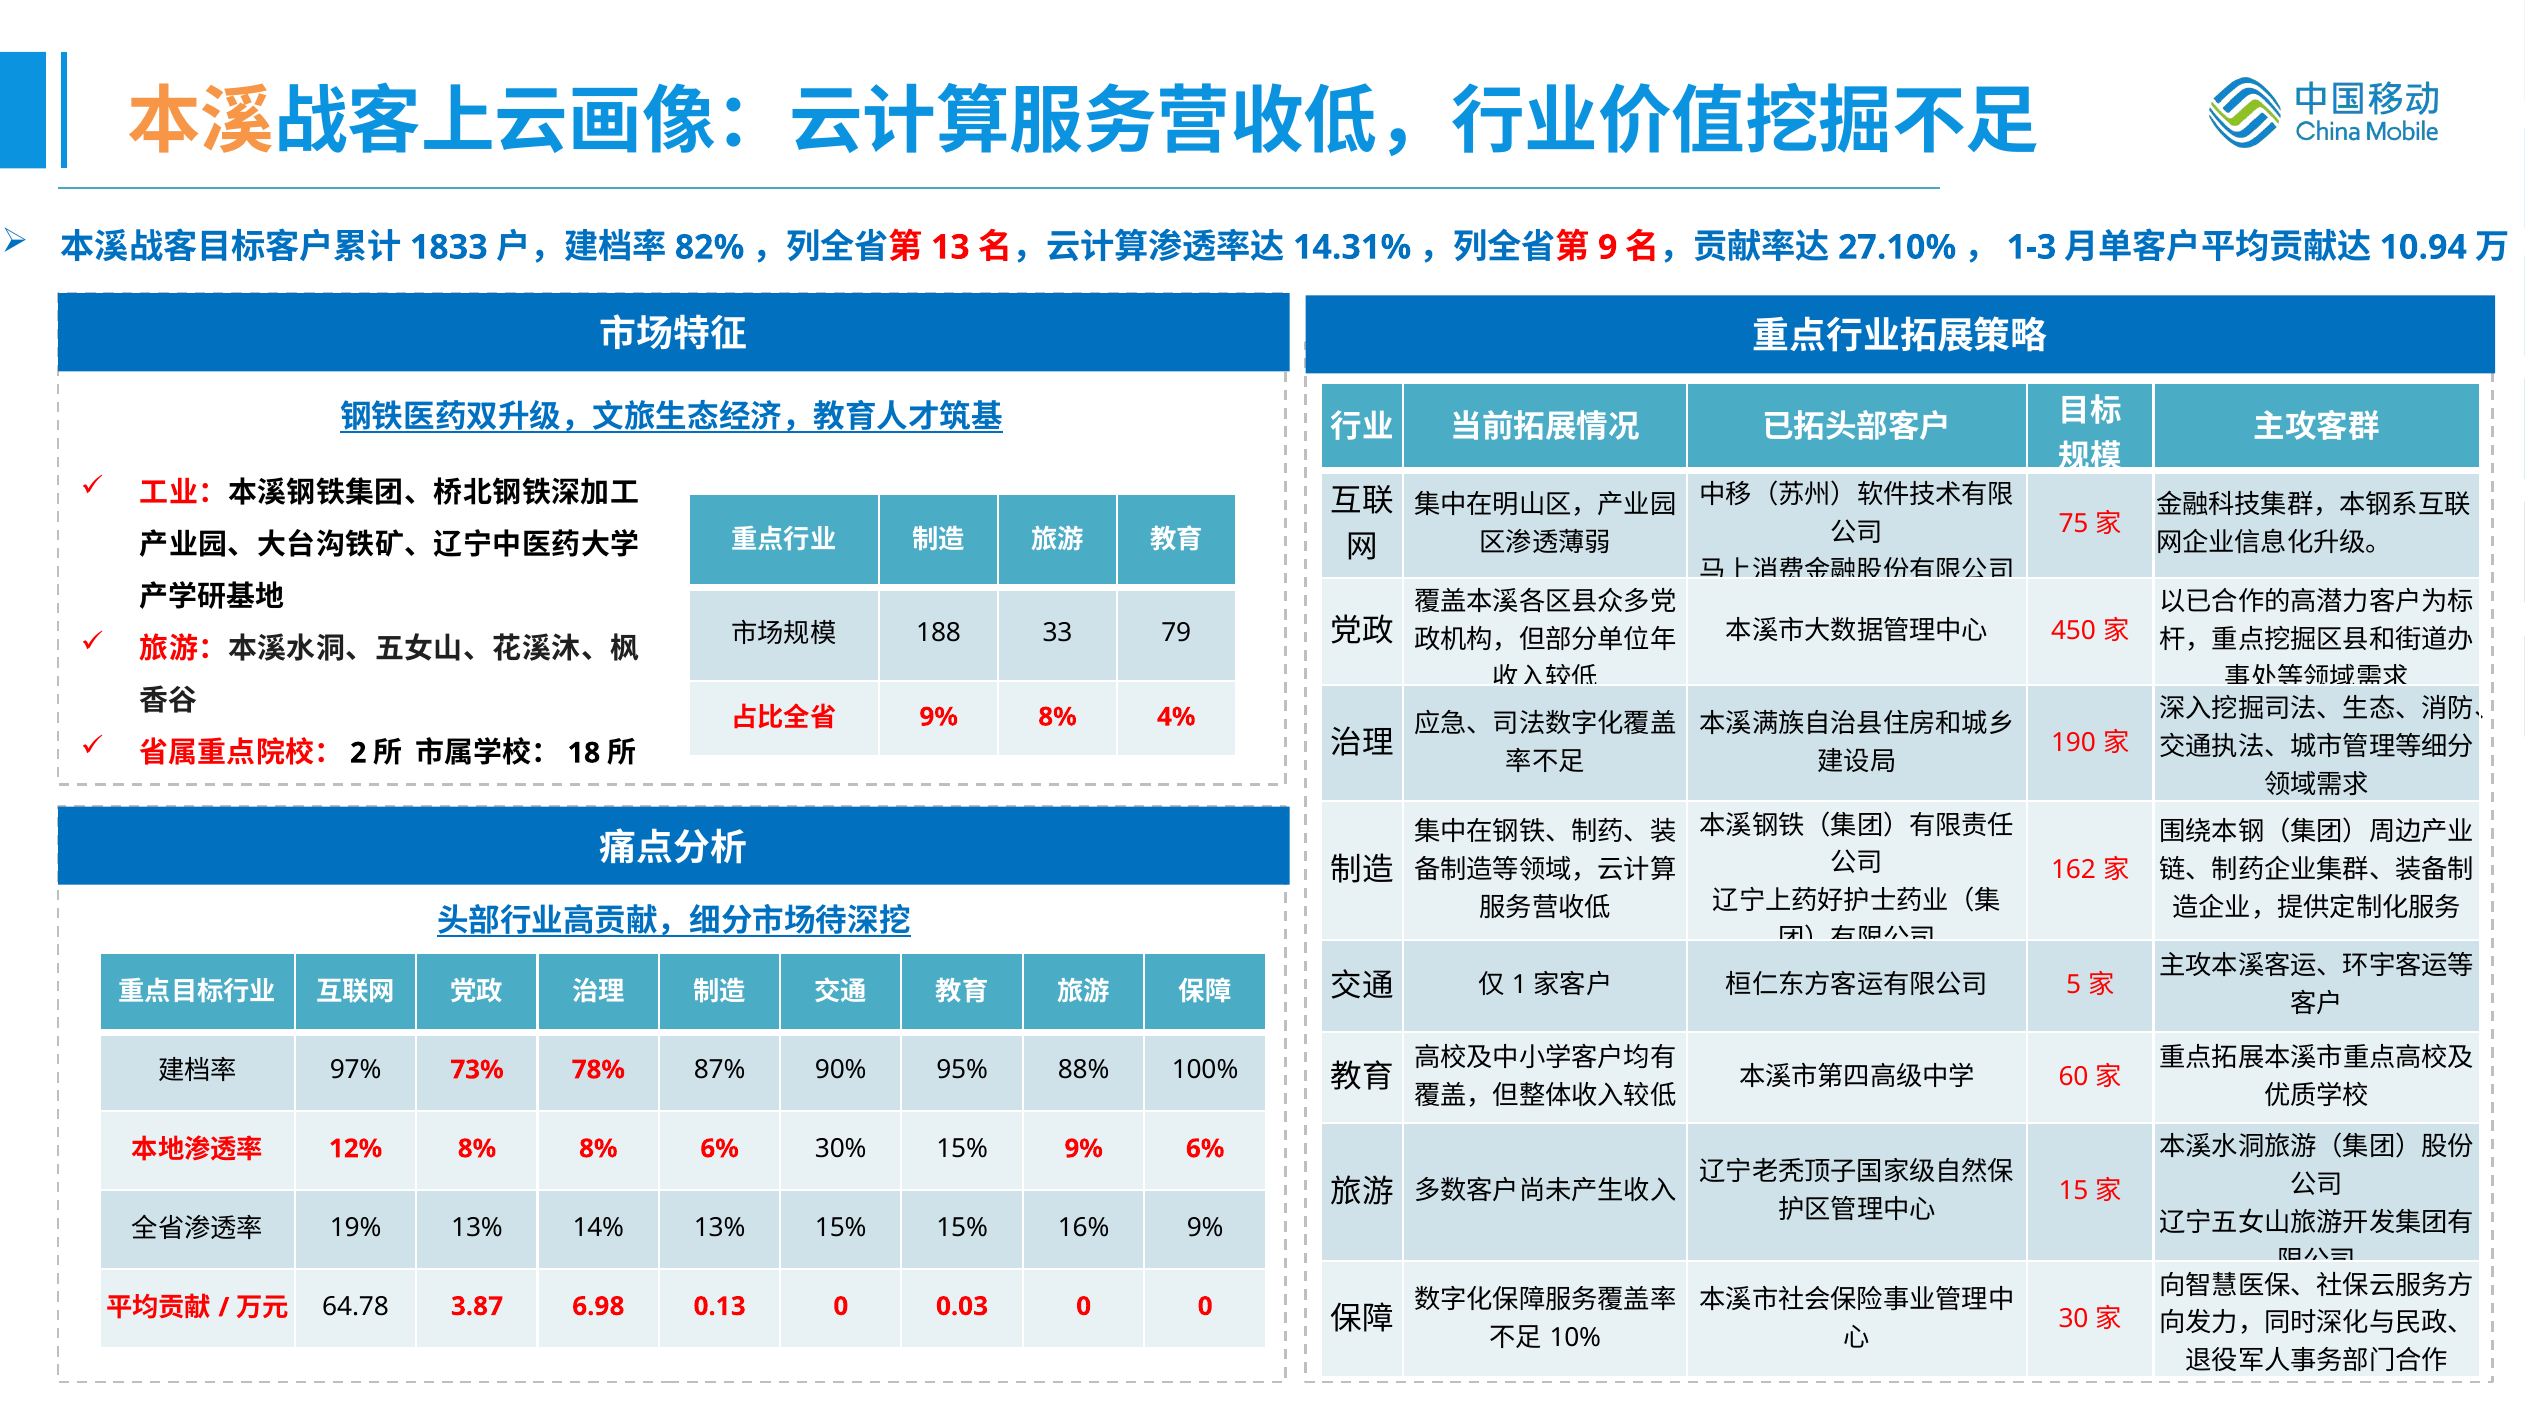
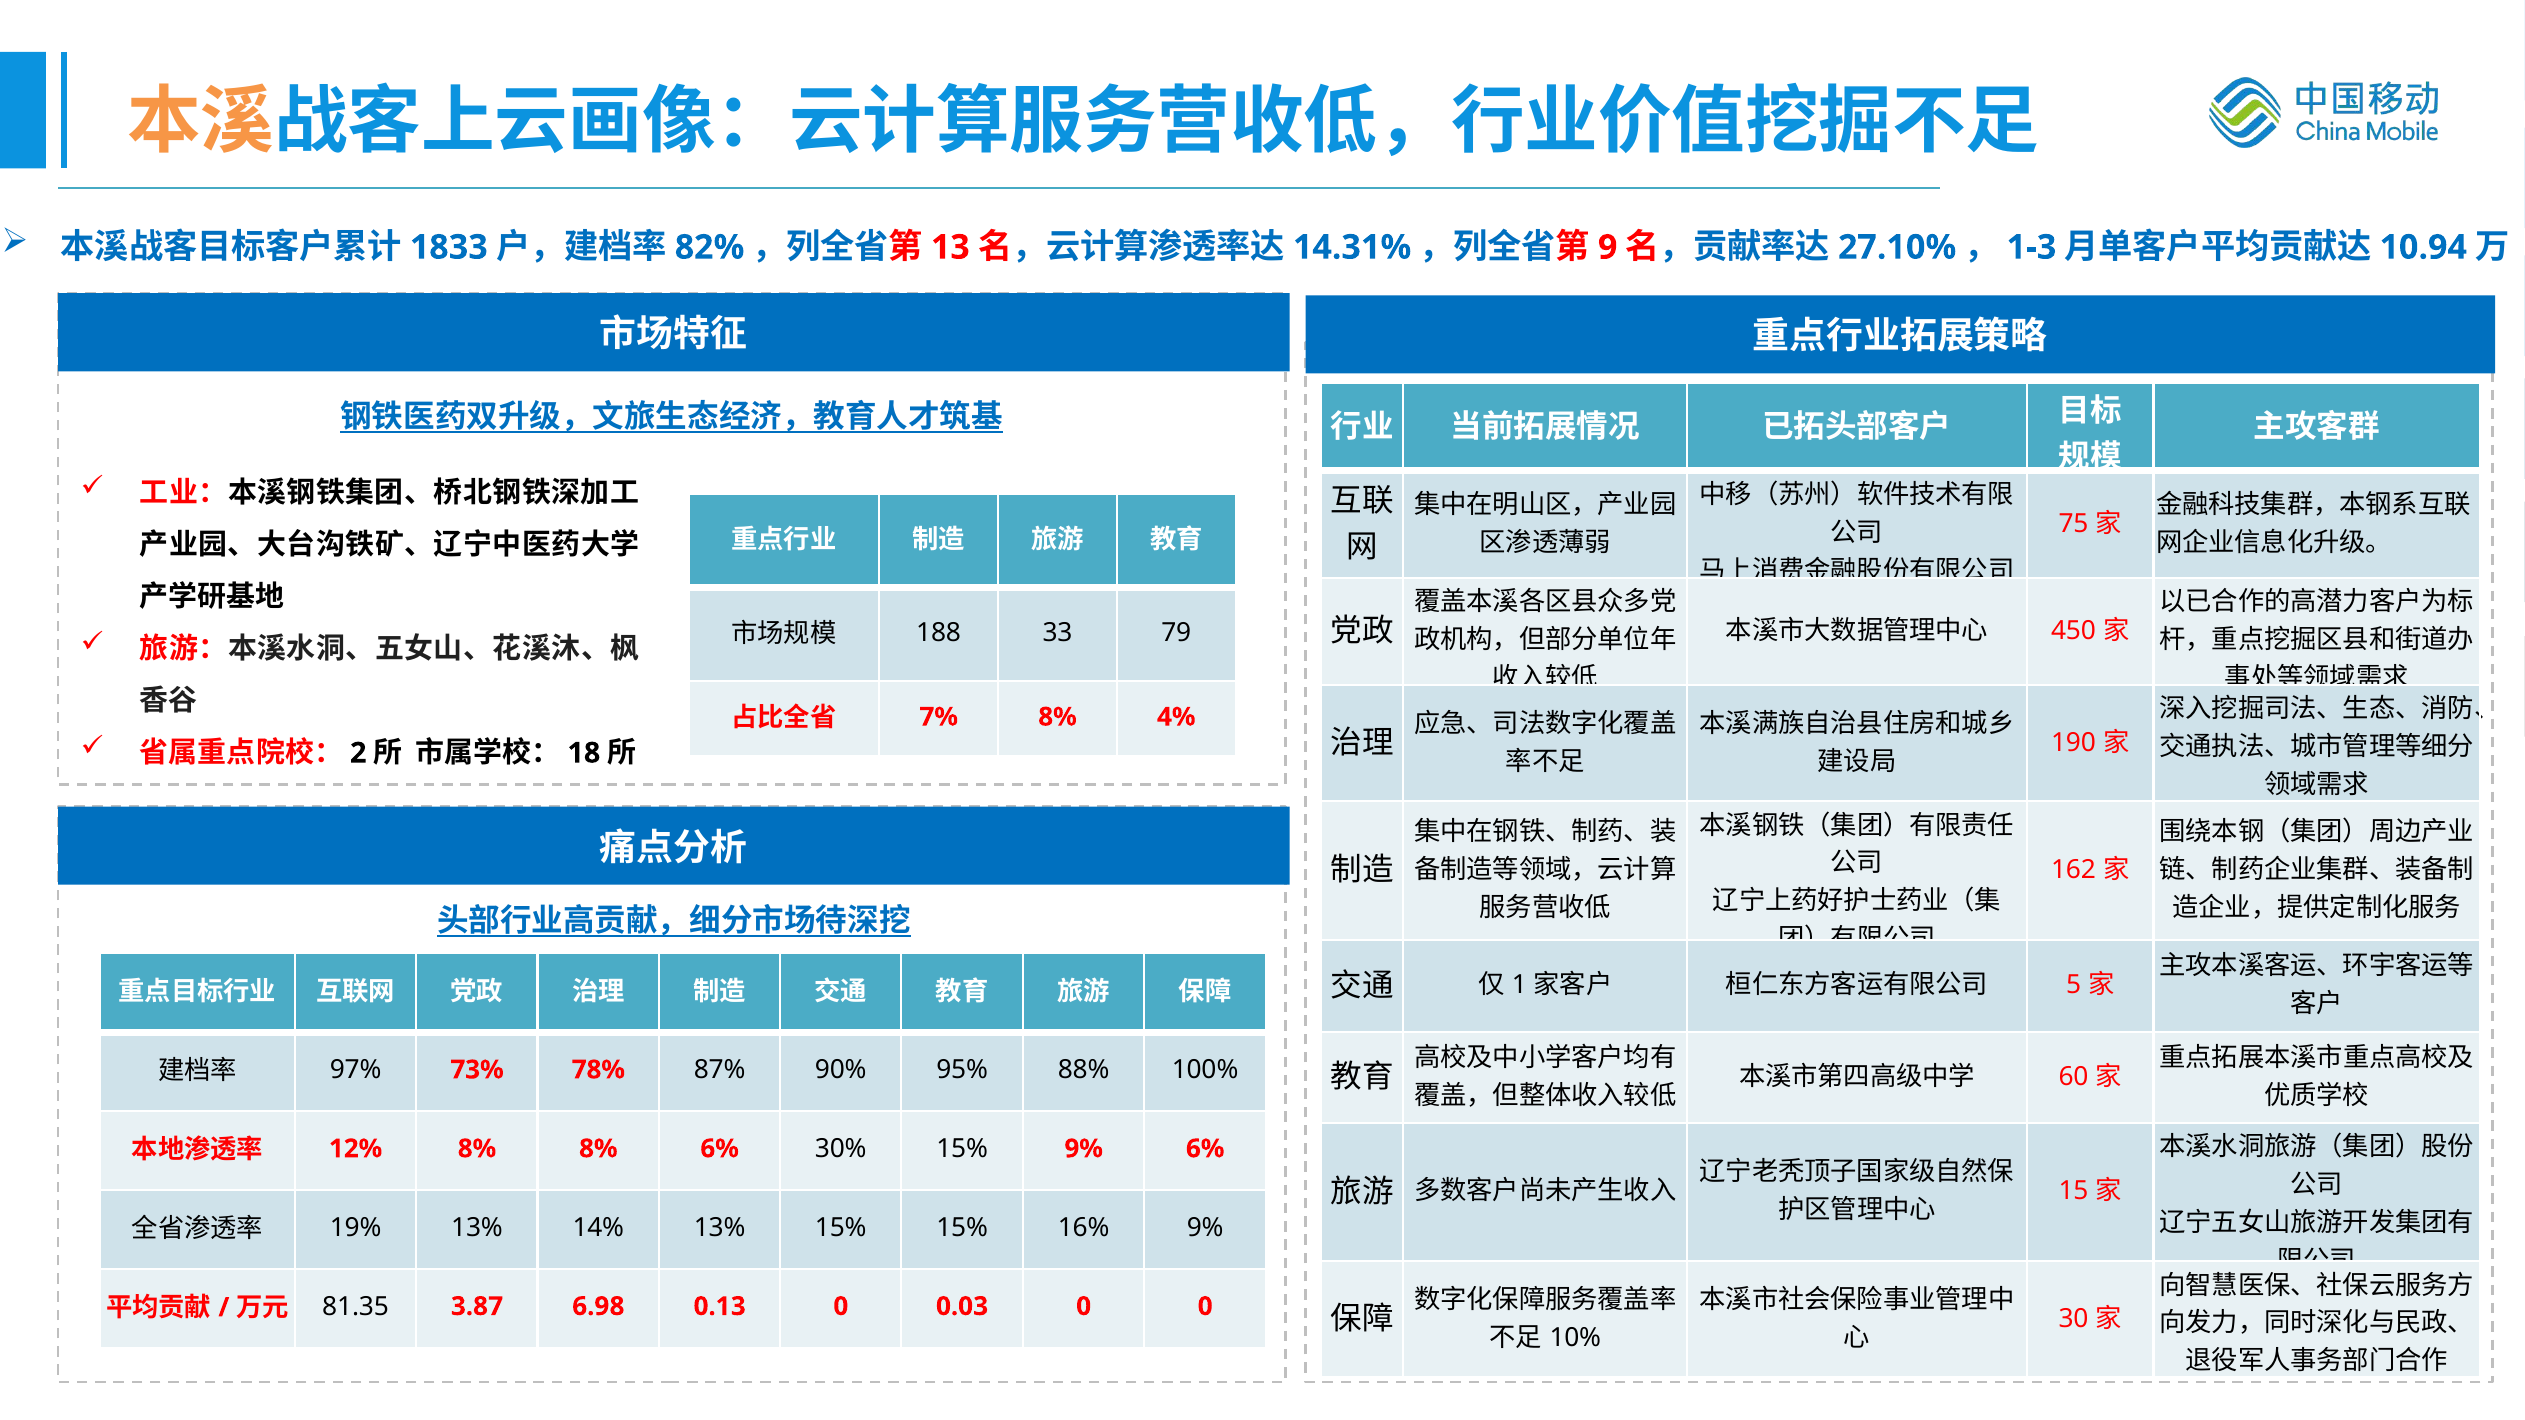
9%: 9% -> 7% (939, 717)
64.78: 64.78 -> 81.35 (356, 1307)
